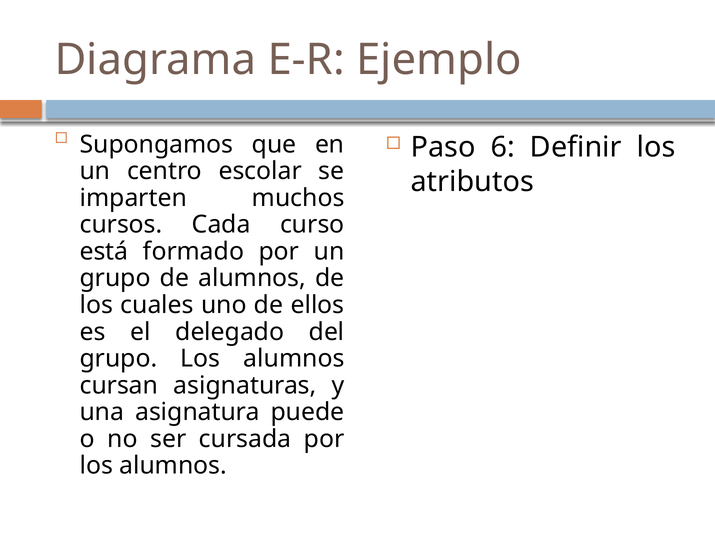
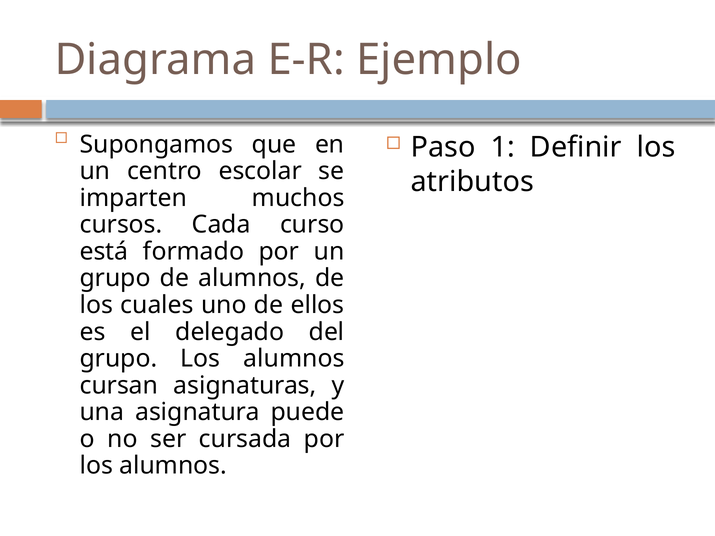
6: 6 -> 1 (503, 147)
